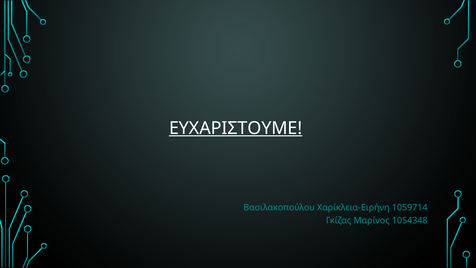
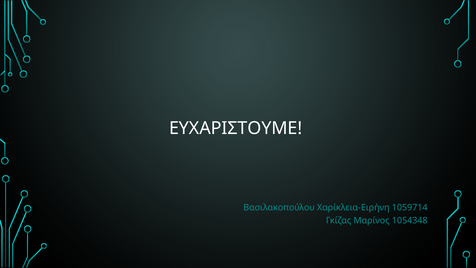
ΕΥΧΑΡΙΣΤΟΥΜΕ underline: present -> none (236, 128)
